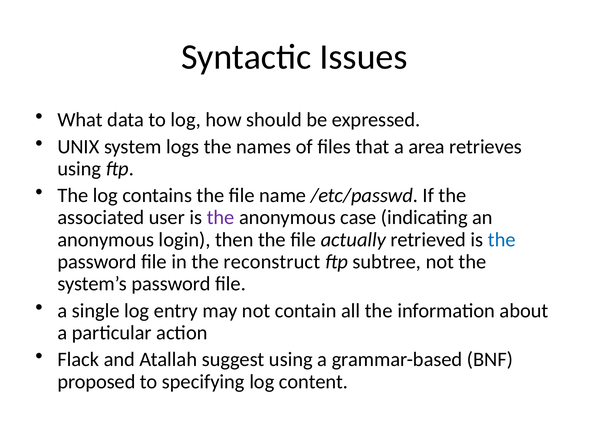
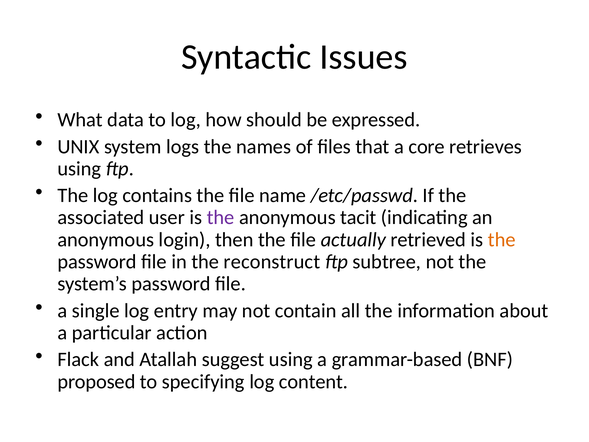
area: area -> core (427, 147)
case: case -> tacit (358, 217)
the colour: blue -> orange (502, 240)
